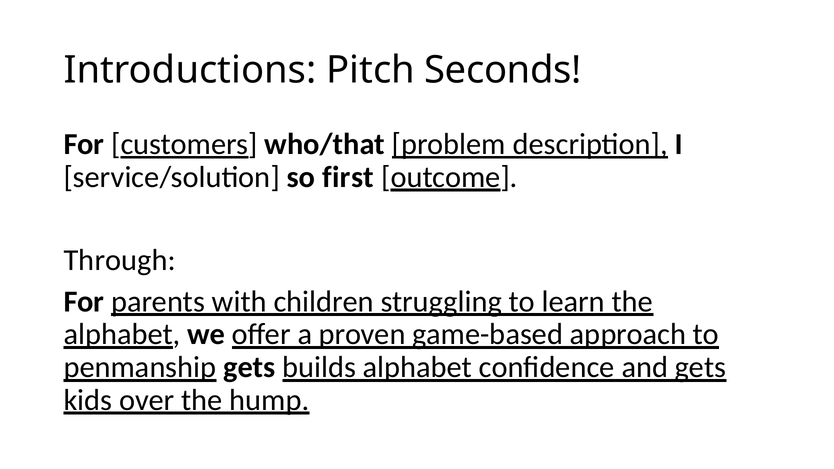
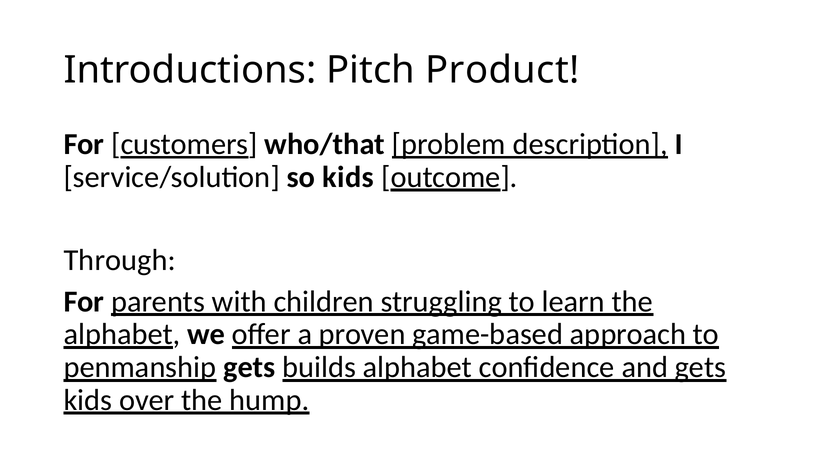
Seconds: Seconds -> Product (502, 70)
so first: first -> kids (348, 177)
